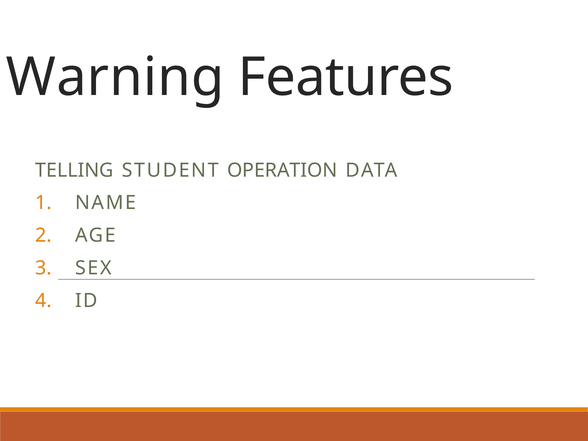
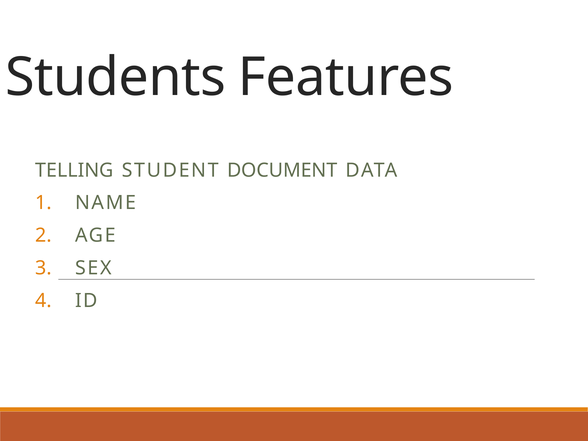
Warning: Warning -> Students (116, 77)
OPERATION: OPERATION -> DOCUMENT (282, 170)
